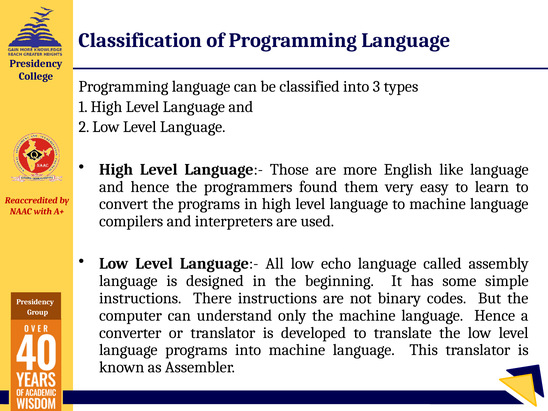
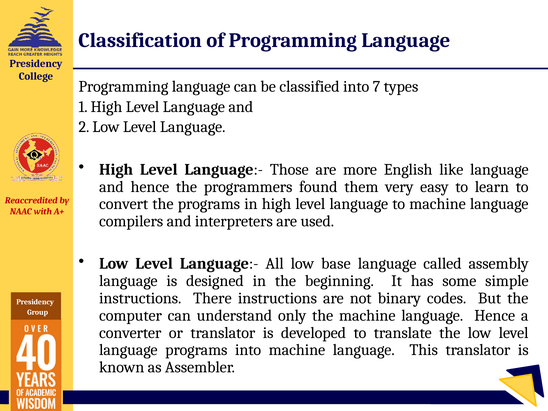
3: 3 -> 7 (376, 87)
echo: echo -> base (336, 264)
